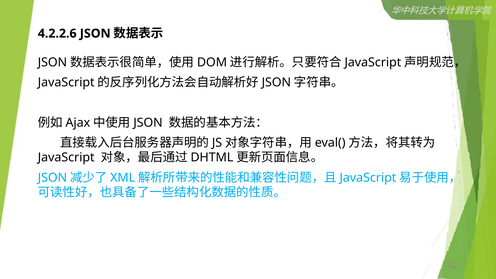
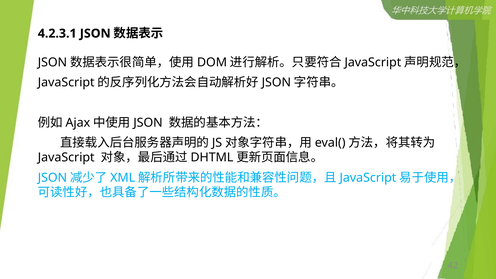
4.2.2.6: 4.2.2.6 -> 4.2.3.1 (57, 33)
